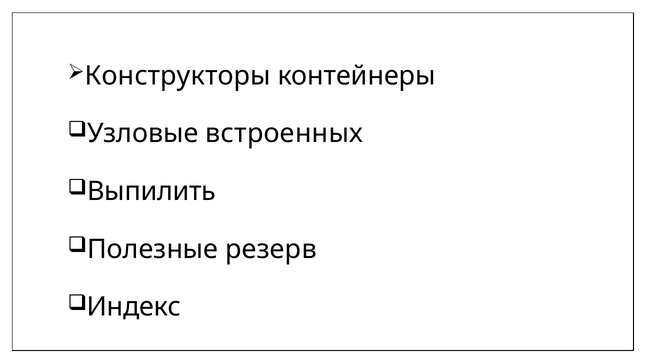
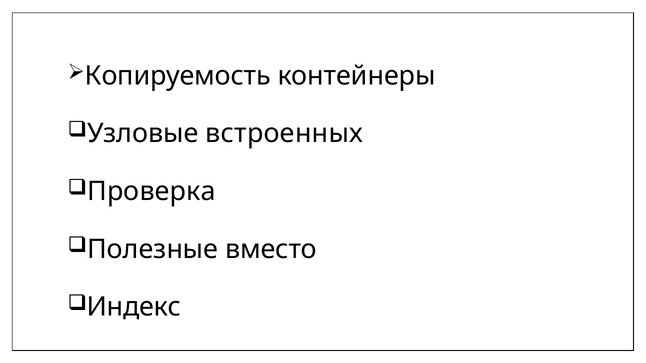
Конструкторы: Конструкторы -> Копируемость (178, 76)
Выпилить: Выпилить -> Проверка (151, 192)
резерв: резерв -> вместо (271, 249)
